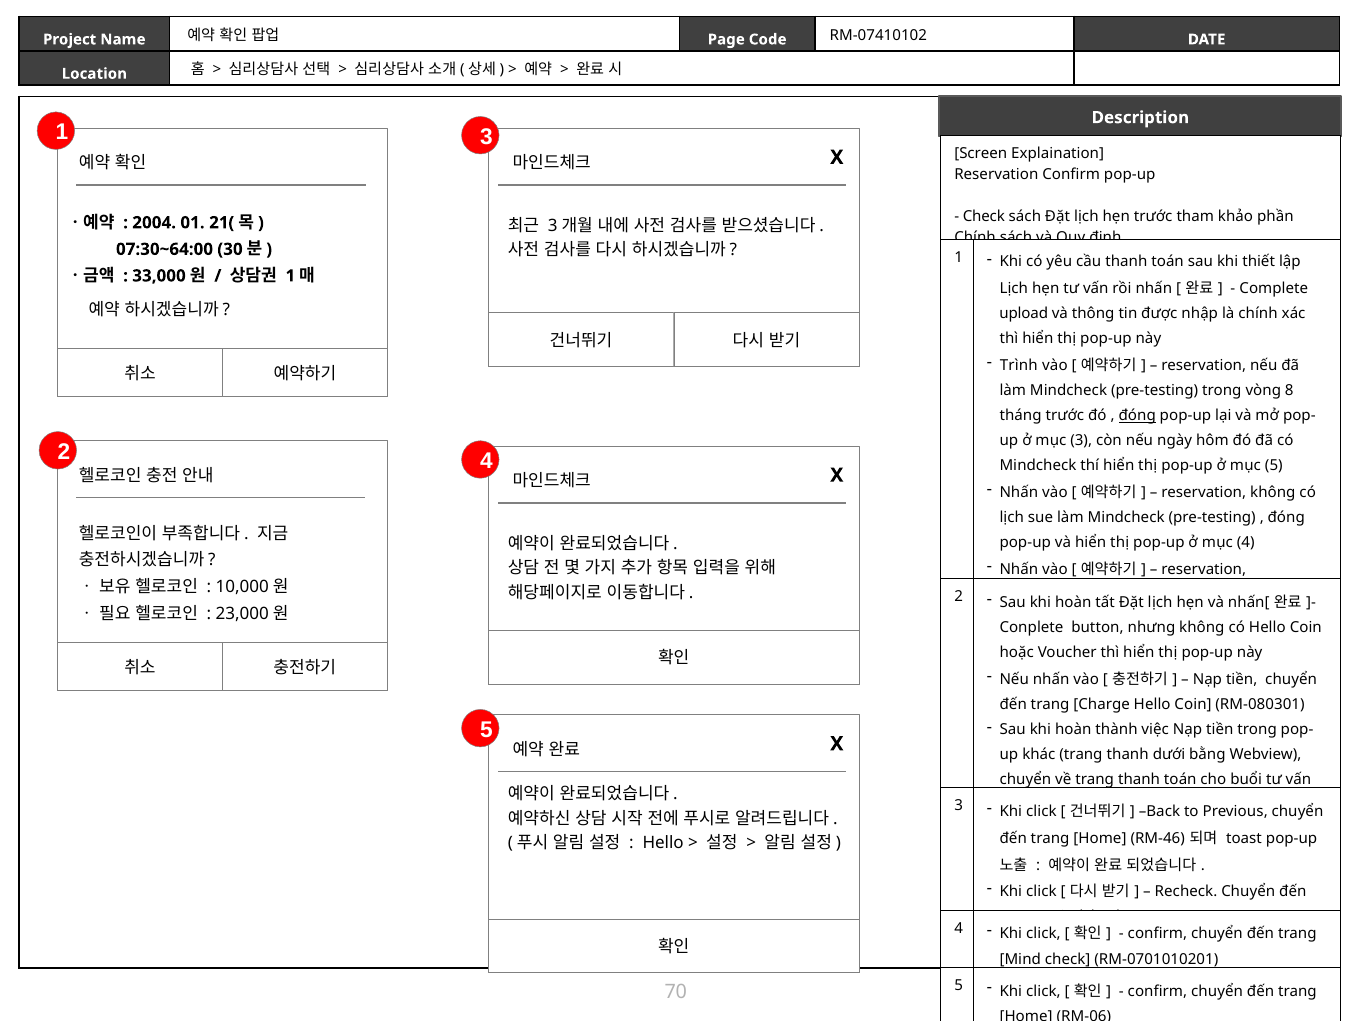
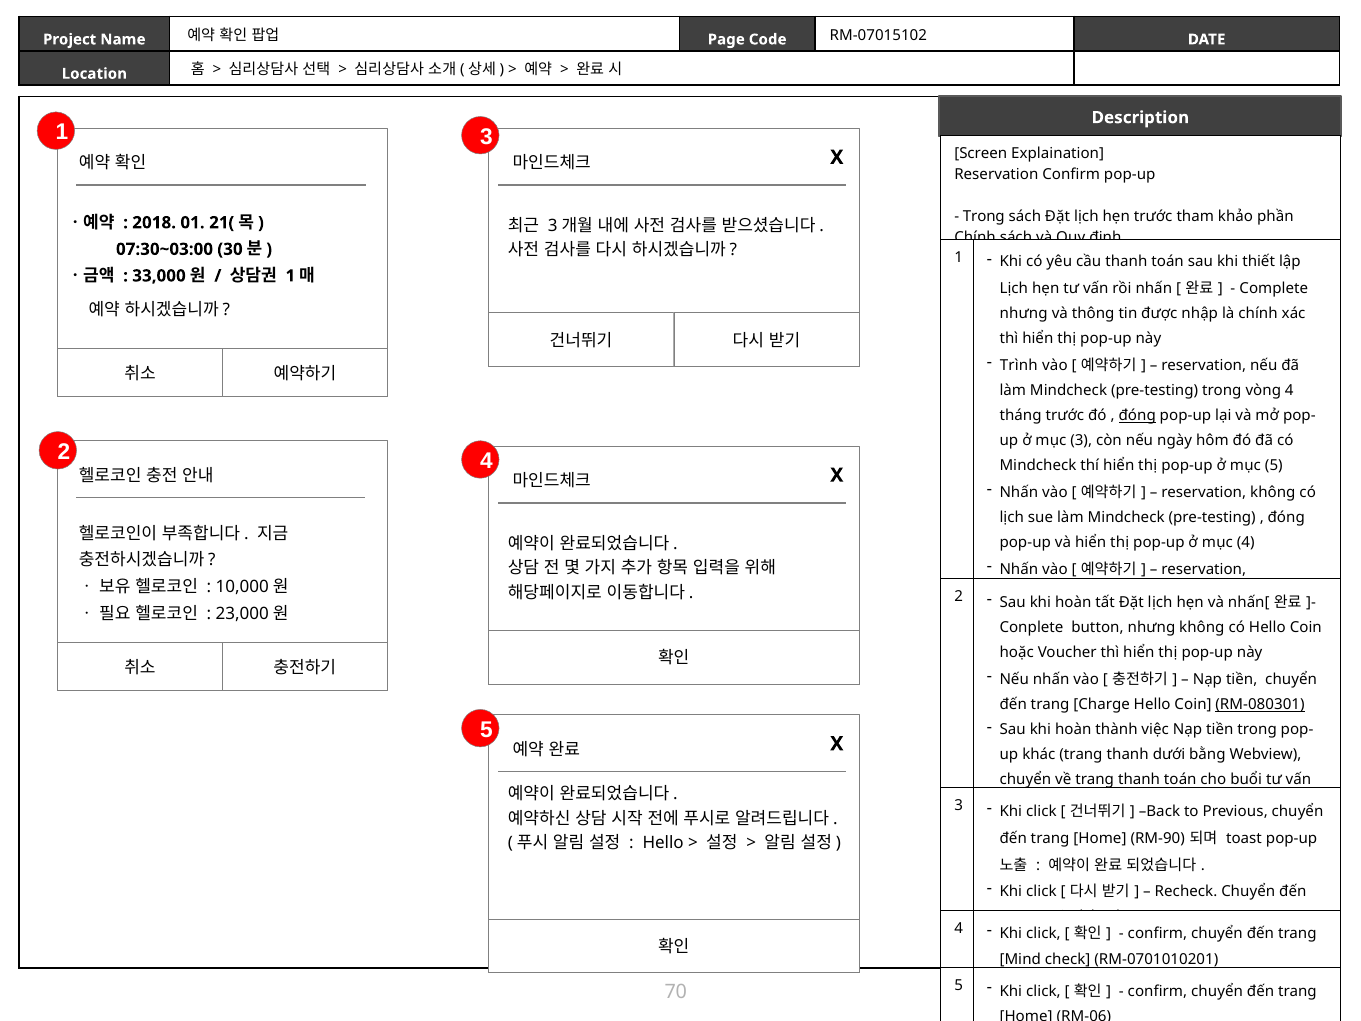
RM-07410102: RM-07410102 -> RM-07015102 (878, 35)
Check: Check -> Trong (984, 216)
2004: 2004 -> 2018 (154, 223)
07:30~64:00: 07:30~64:00 -> 07:30~03:00 (164, 249)
upload: upload -> nhưng (1024, 314)
vòng 8: 8 -> 4 (1289, 390)
RM-080301 underline: none -> present (1260, 705)
RM-46: RM-46 -> RM-90 (1158, 838)
